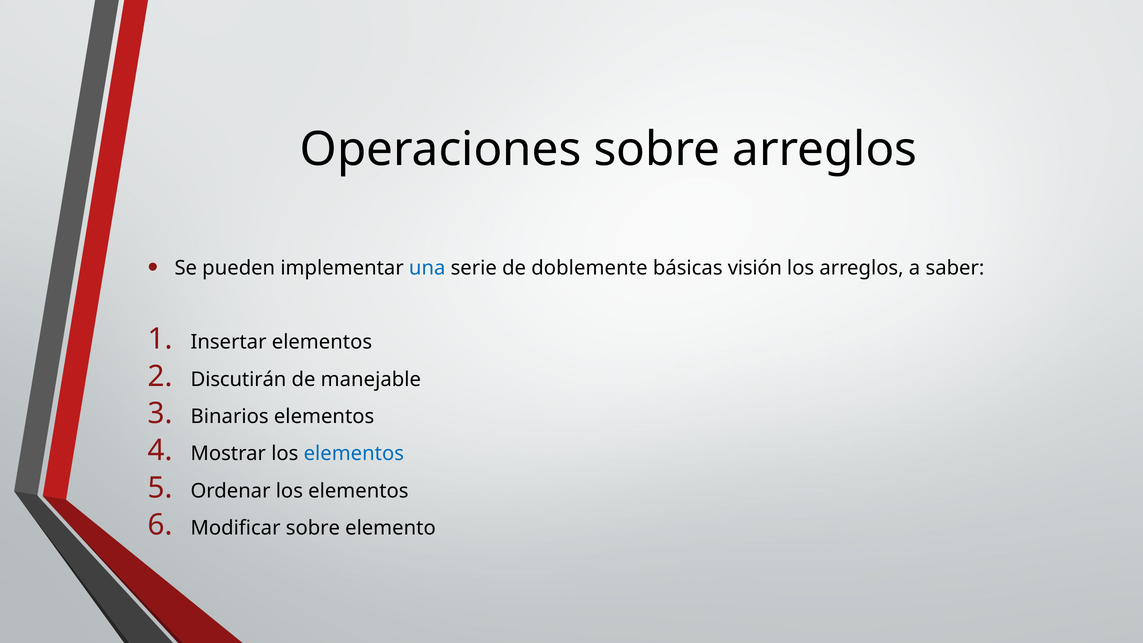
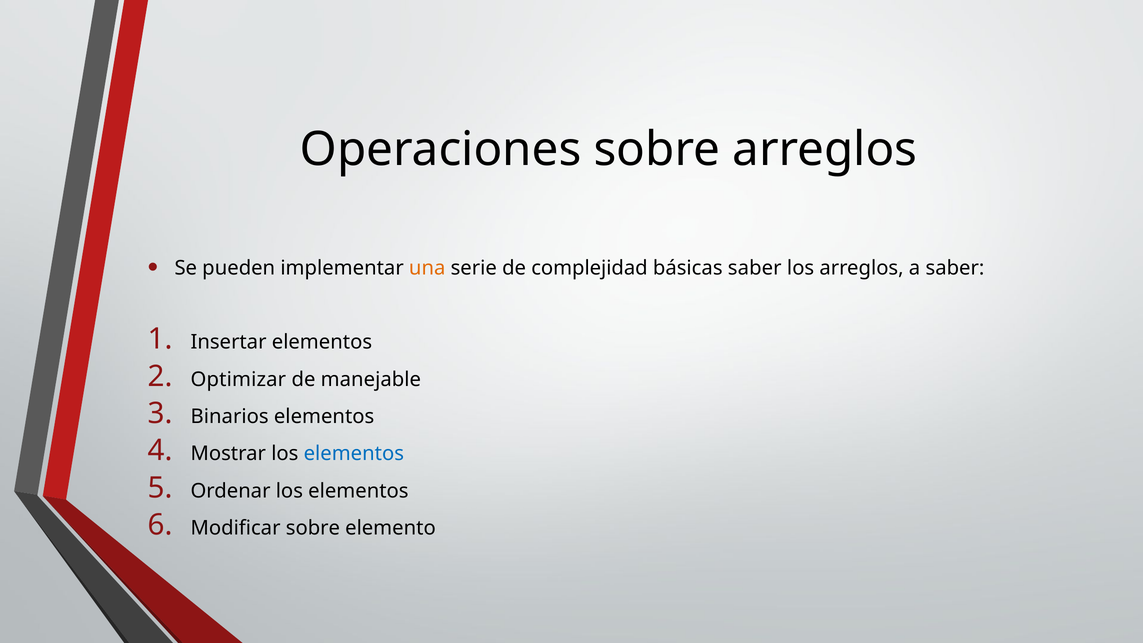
una colour: blue -> orange (427, 268)
doblemente: doblemente -> complejidad (589, 268)
básicas visión: visión -> saber (755, 268)
Discutirán: Discutirán -> Optimizar (238, 379)
